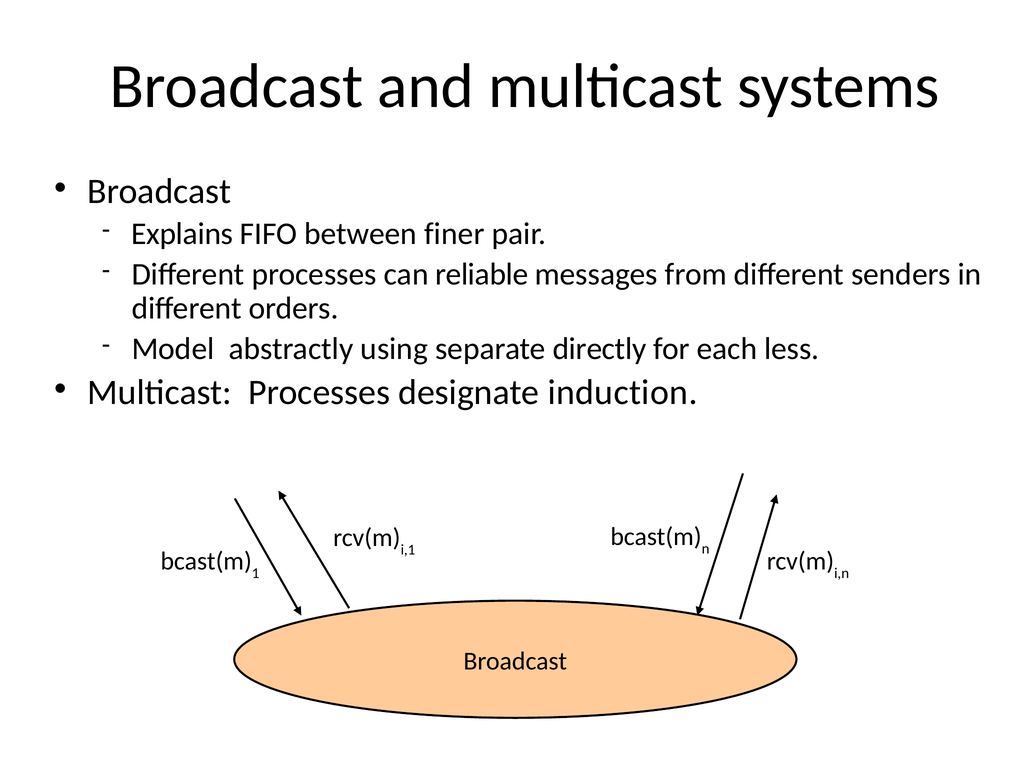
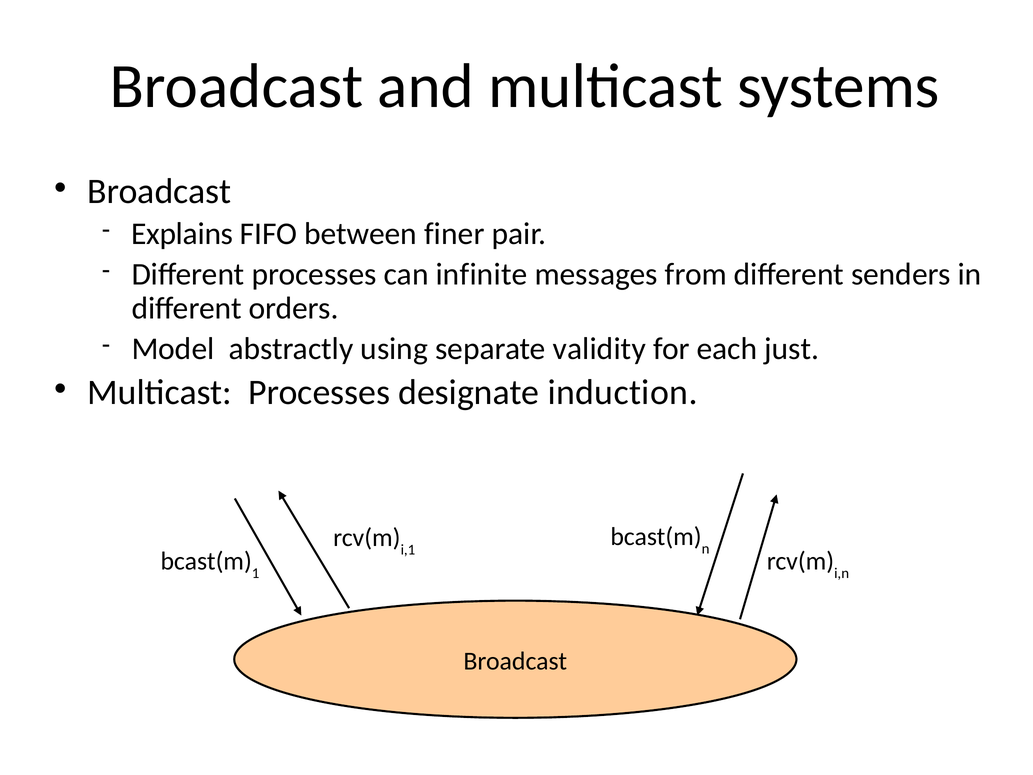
reliable: reliable -> infinite (482, 274)
directly: directly -> validity (599, 349)
less: less -> just (792, 349)
